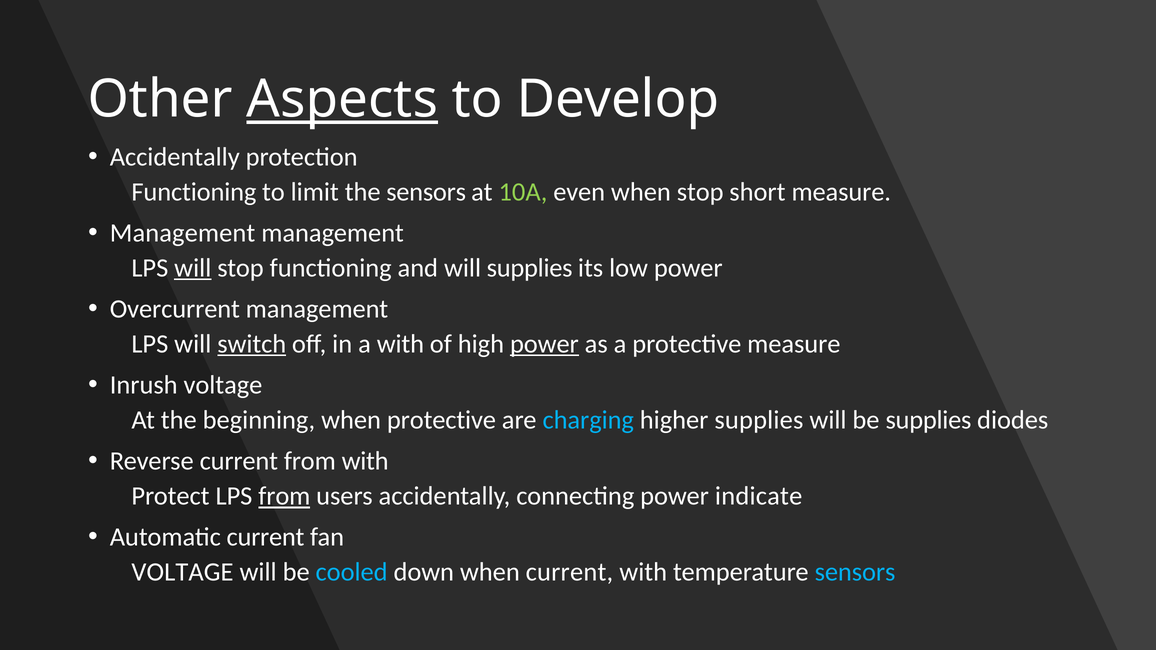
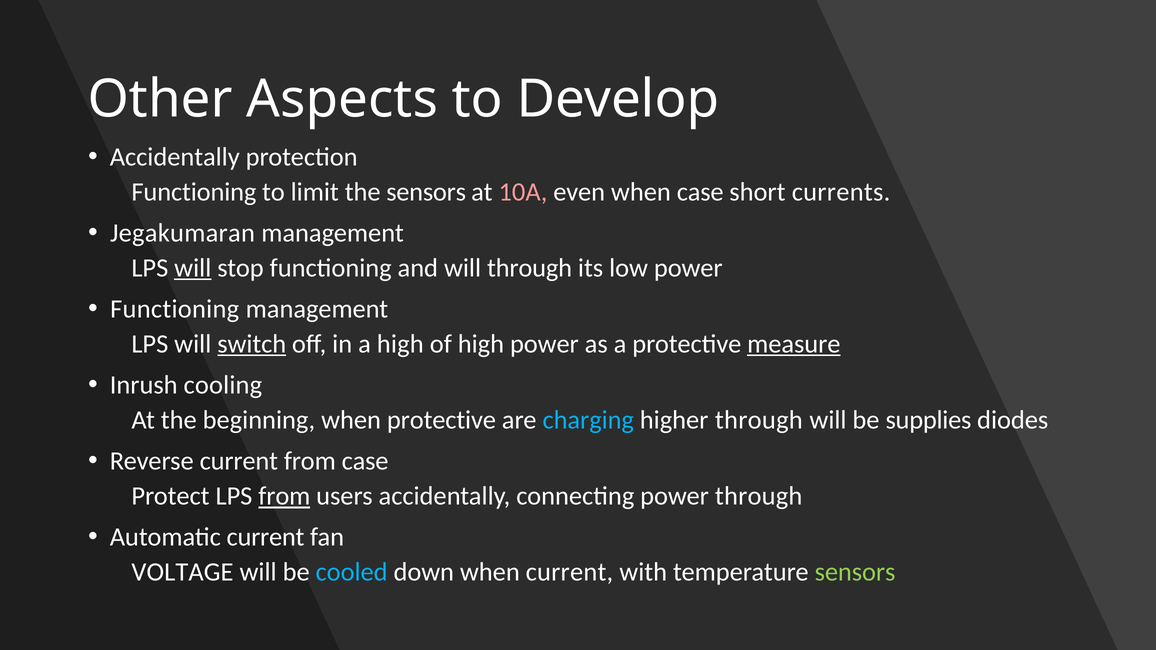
Aspects underline: present -> none (342, 99)
10A colour: light green -> pink (523, 192)
when stop: stop -> case (700, 192)
short measure: measure -> currents (841, 192)
Management: Management -> Jegakumaran (182, 233)
will supplies: supplies -> through (530, 268)
Overcurrent: Overcurrent -> Functioning (175, 309)
a with: with -> high (400, 344)
power underline: present -> none (544, 344)
measure underline: none -> present (794, 344)
Inrush voltage: voltage -> cooling (223, 385)
higher supplies: supplies -> through (759, 420)
from with: with -> case (365, 461)
power indicate: indicate -> through (759, 496)
sensors colour: light blue -> light green (855, 572)
